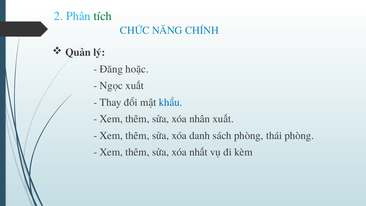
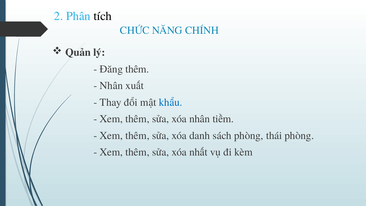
tích colour: green -> black (103, 16)
Đăng hoặc: hoặc -> thêm (137, 69)
Ngọc: Ngọc -> Nhân (111, 86)
nhân xuất: xuất -> tiềm (223, 119)
